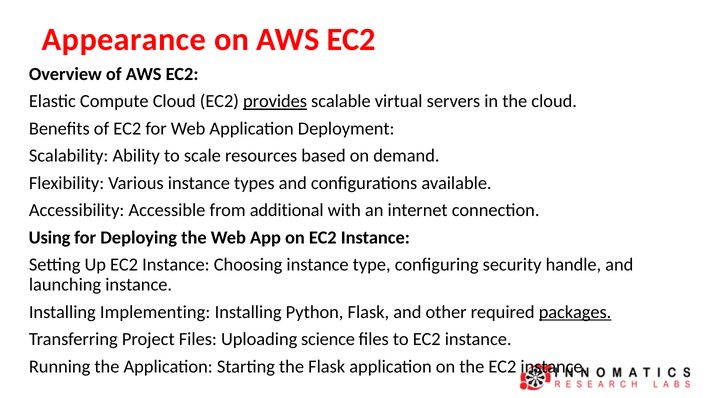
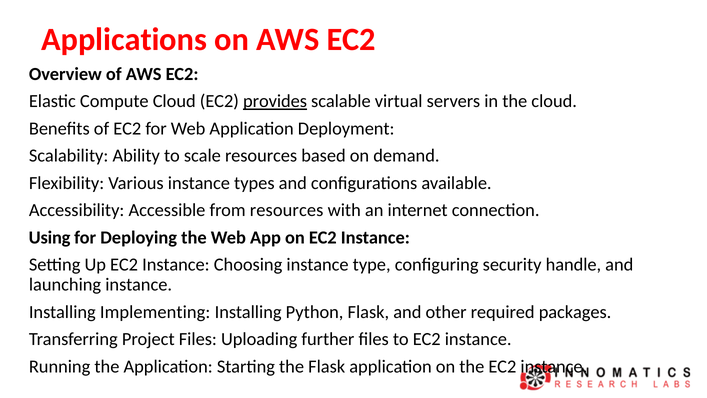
Appearance: Appearance -> Applications (124, 40)
from additional: additional -> resources (287, 210)
packages underline: present -> none (575, 312)
science: science -> further (328, 339)
